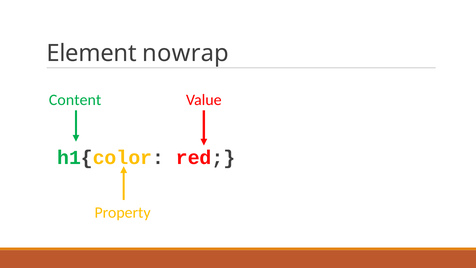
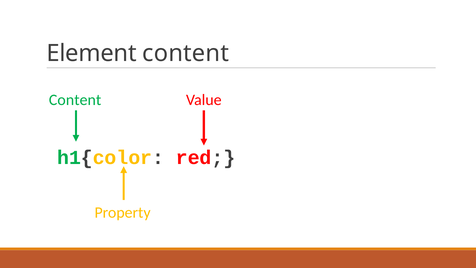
Element nowrap: nowrap -> content (186, 53)
